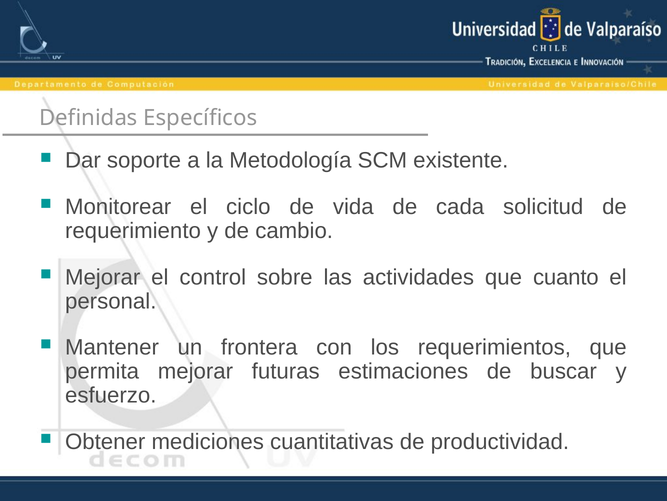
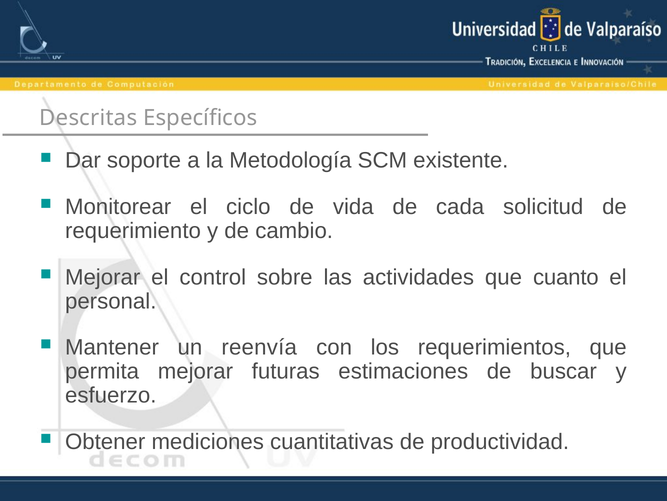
Definidas: Definidas -> Descritas (88, 118)
frontera: frontera -> reenvía (259, 347)
